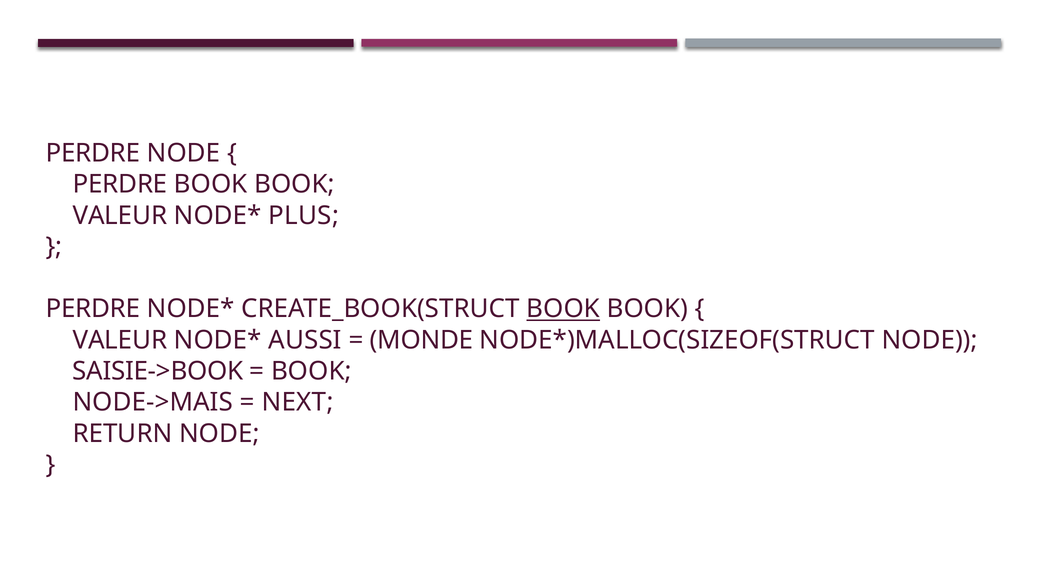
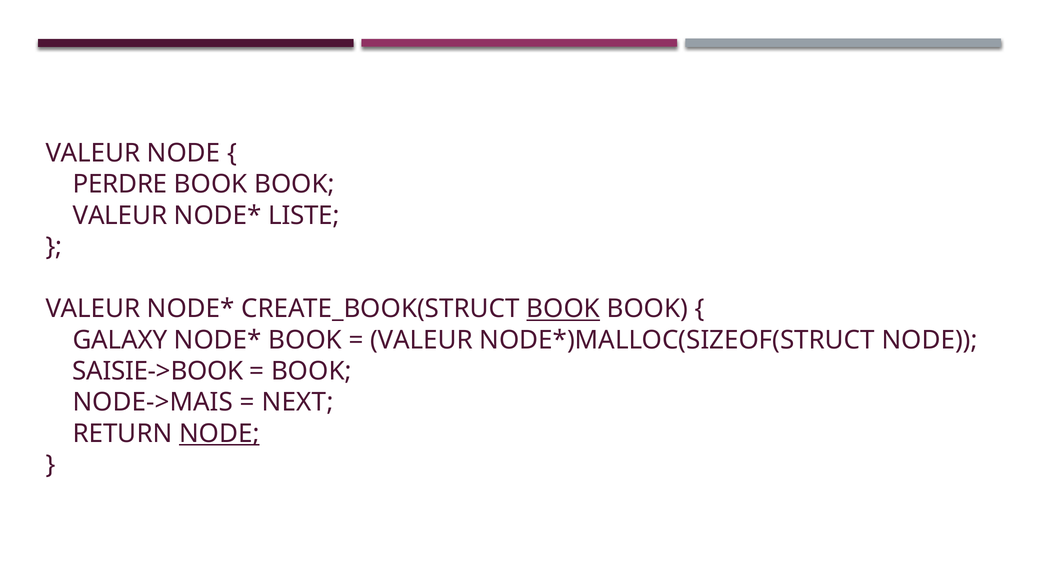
PERDRE: PERDRE -> VALEUR (93, 153)
PLUS: PLUS -> LISTE (304, 216)
PERDRE: PERDRE -> VALEUR (93, 309)
VALEUR: VALEUR -> GALAXY (120, 340)
AUSSI: AUSSI -> BOOK (305, 340)
MONDE: MONDE -> VALEUR (421, 340)
NODE underline: none -> present (219, 434)
